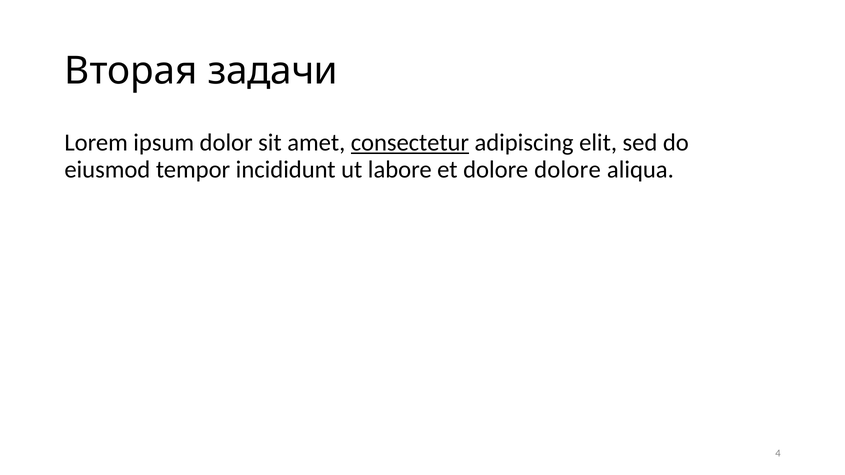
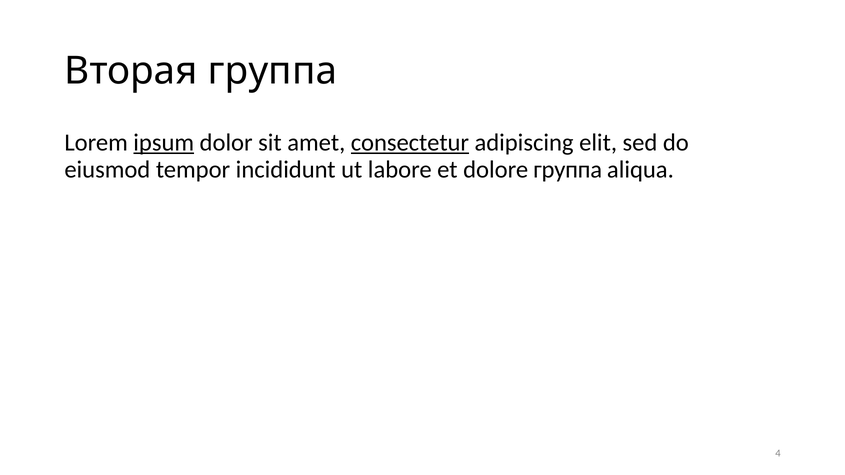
Вторая задачи: задачи -> группа (273, 71)
ipsum underline: none -> present (164, 143)
dolore dolore: dolore -> группа (568, 169)
